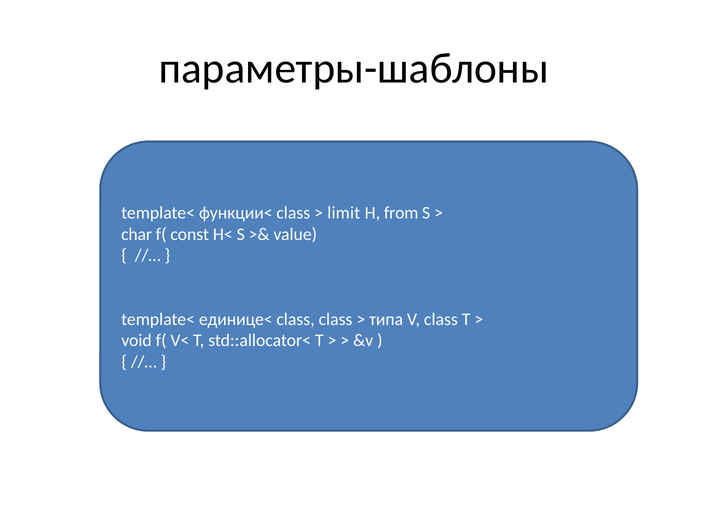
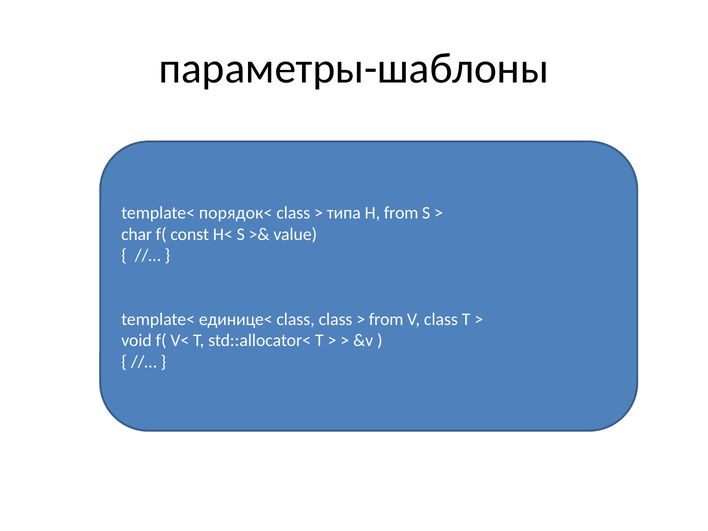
функции<: функции< -> порядок< (236, 213)
limit: limit -> типа (344, 213)
типа: типа -> from (386, 319)
